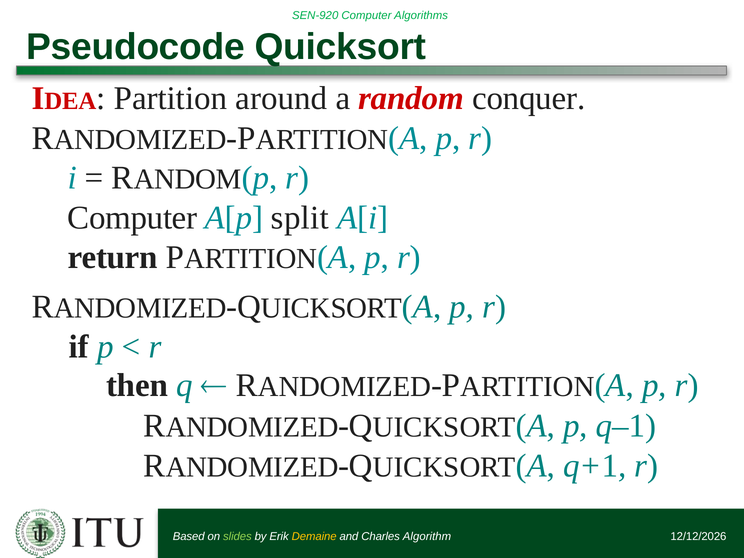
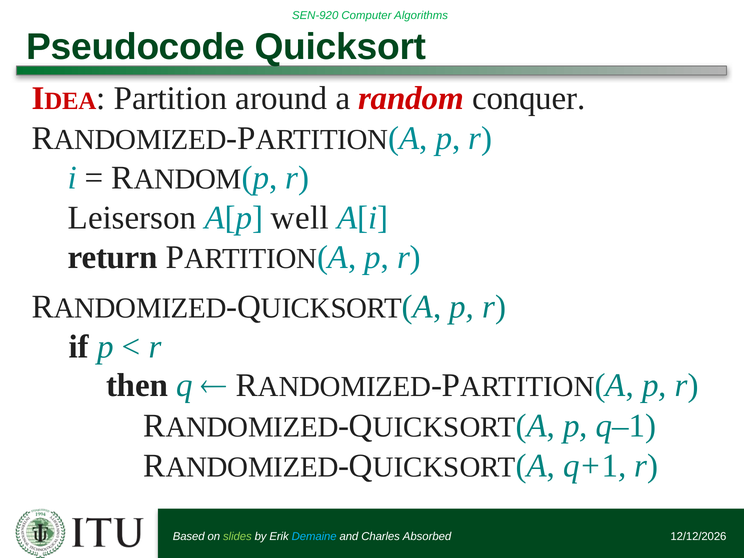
Computer: Computer -> Leiserson (132, 218)
split: split -> well (300, 218)
Demaine colour: yellow -> light blue (314, 537)
Algorithm: Algorithm -> Absorbed (427, 537)
